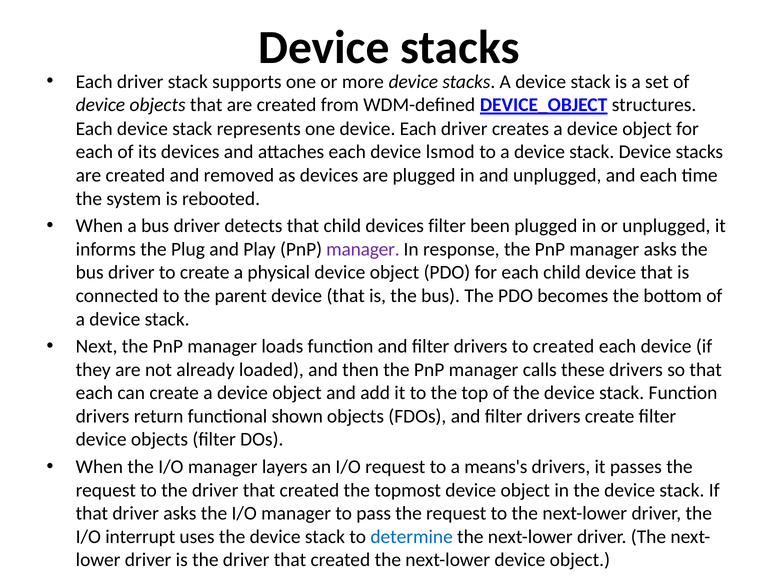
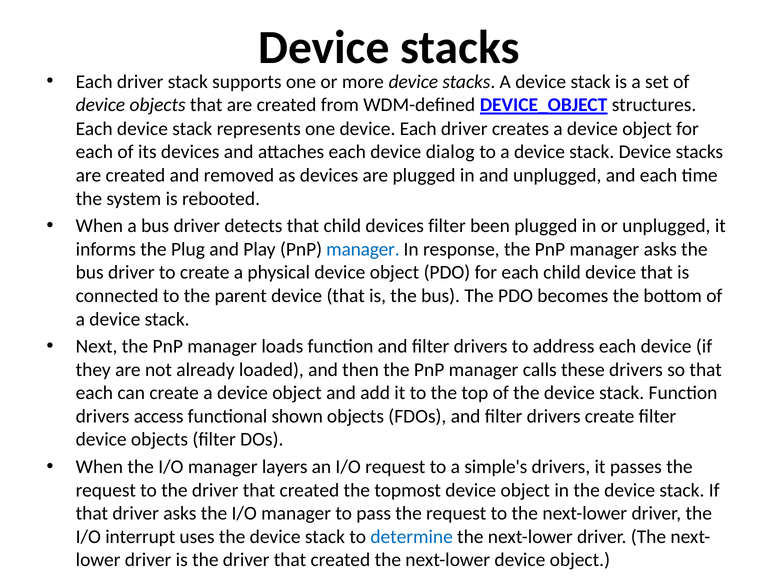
lsmod: lsmod -> dialog (450, 152)
manager colour: purple -> blue (363, 249)
to created: created -> address (564, 347)
return: return -> access (159, 417)
means's: means's -> simple's (496, 467)
